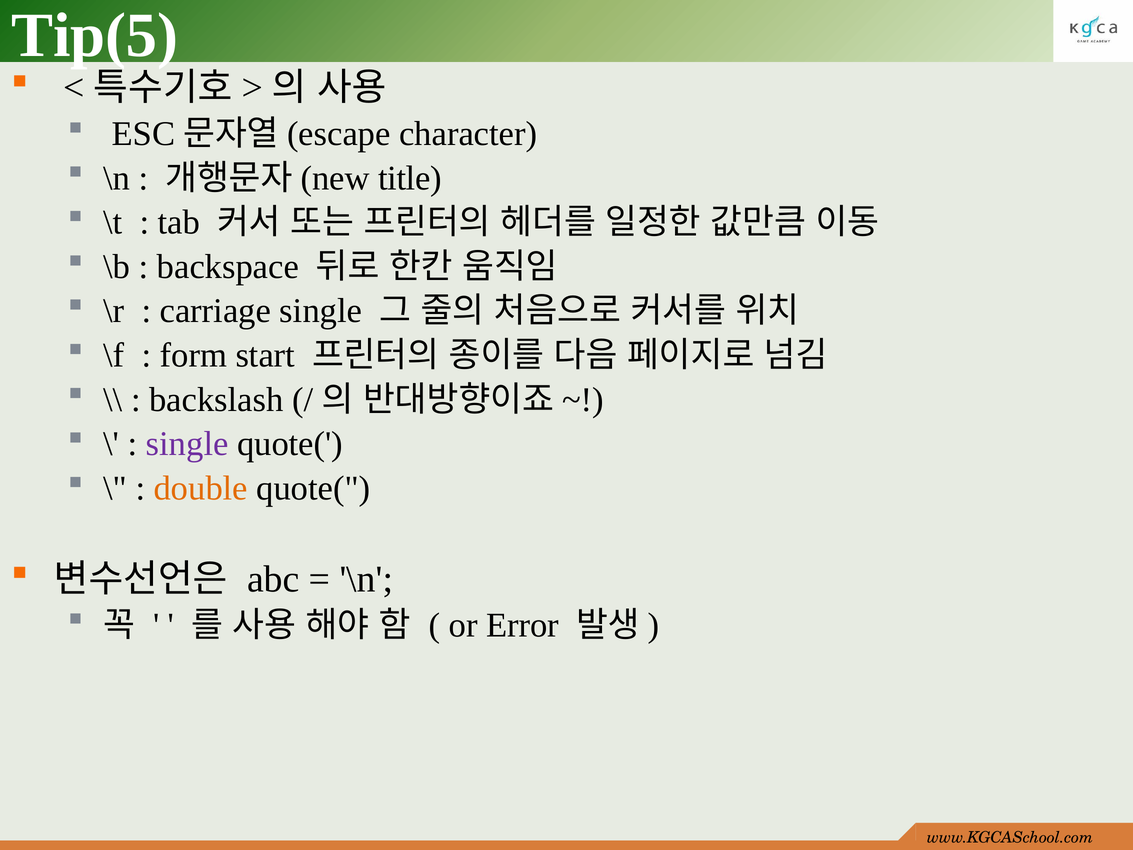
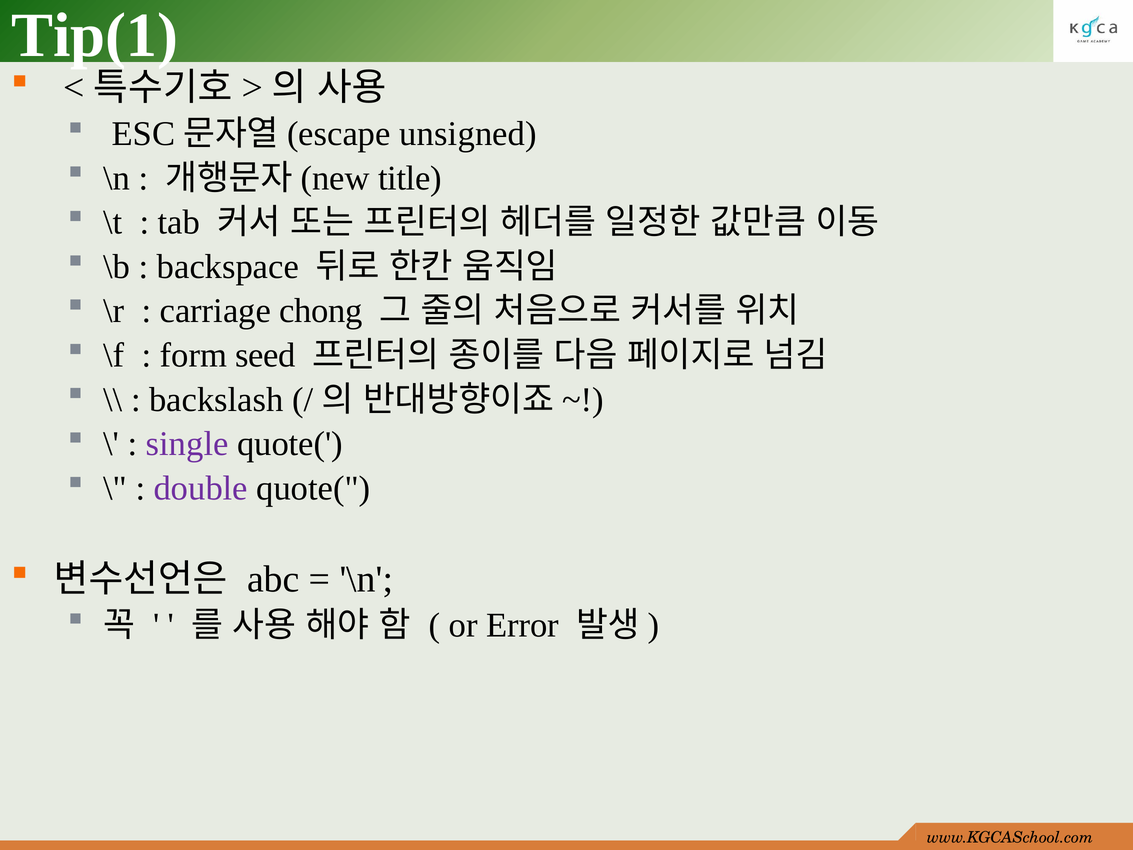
Tip(5: Tip(5 -> Tip(1 (95, 35)
character: character -> unsigned (468, 134)
carriage single: single -> chong (321, 311)
start: start -> seed (265, 355)
double colour: orange -> purple (201, 488)
